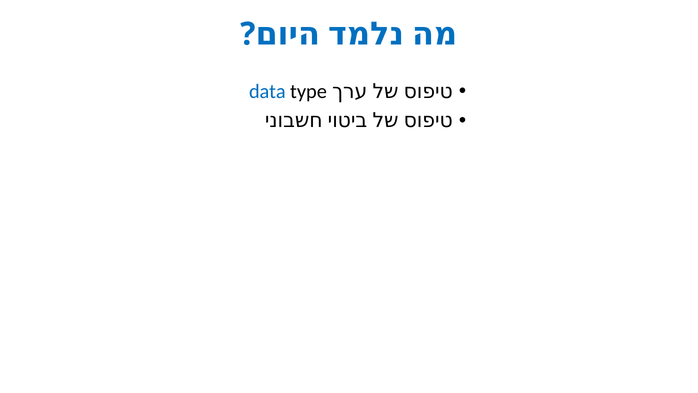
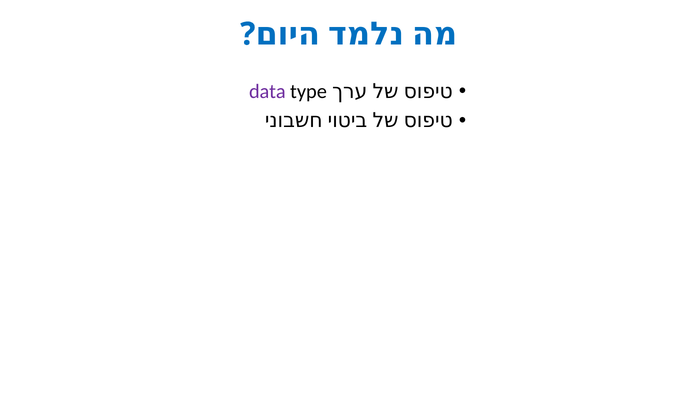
data colour: blue -> purple (267, 91)
